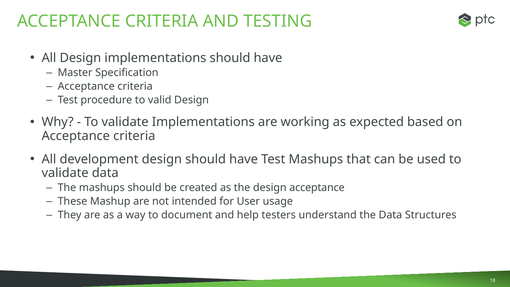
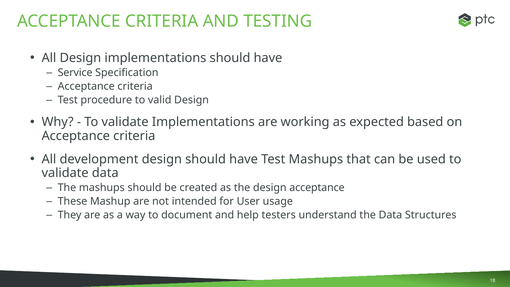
Master: Master -> Service (75, 73)
